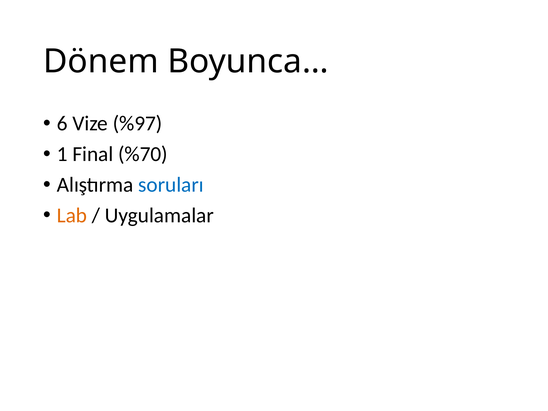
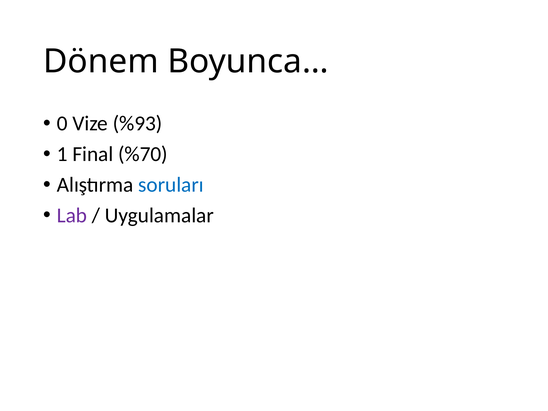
6: 6 -> 0 (62, 124)
%97: %97 -> %93 (138, 124)
Lab colour: orange -> purple (72, 215)
